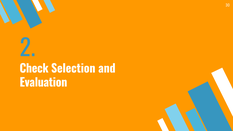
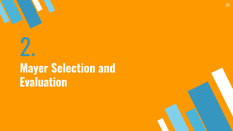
Check: Check -> Mayer (34, 69)
